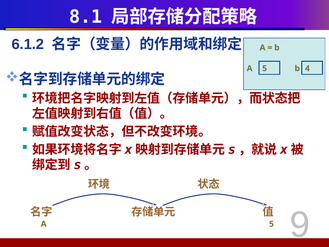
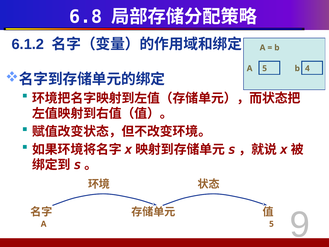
8.1: 8.1 -> 6.8 (86, 17)
